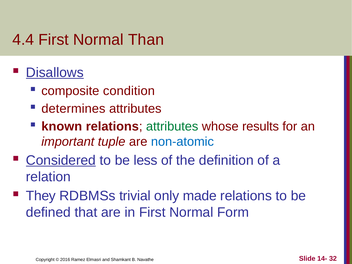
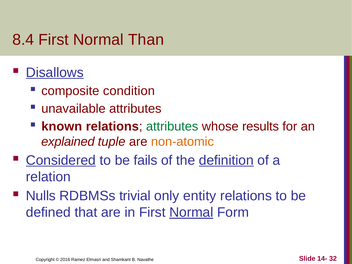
4.4: 4.4 -> 8.4 (23, 40)
determines: determines -> unavailable (73, 109)
important: important -> explained (68, 142)
non-atomic colour: blue -> orange (182, 142)
less: less -> fails (146, 160)
definition underline: none -> present (226, 160)
They: They -> Nulls (41, 196)
made: made -> entity (200, 196)
Normal underline: none -> present (191, 212)
